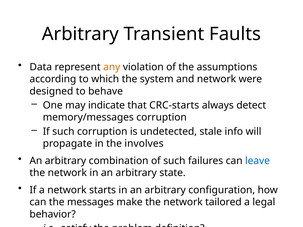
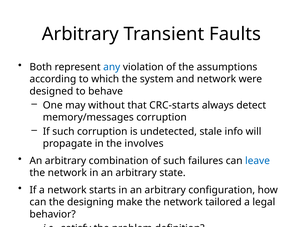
Data: Data -> Both (41, 67)
any colour: orange -> blue (112, 67)
indicate: indicate -> without (106, 105)
messages: messages -> designing (90, 202)
